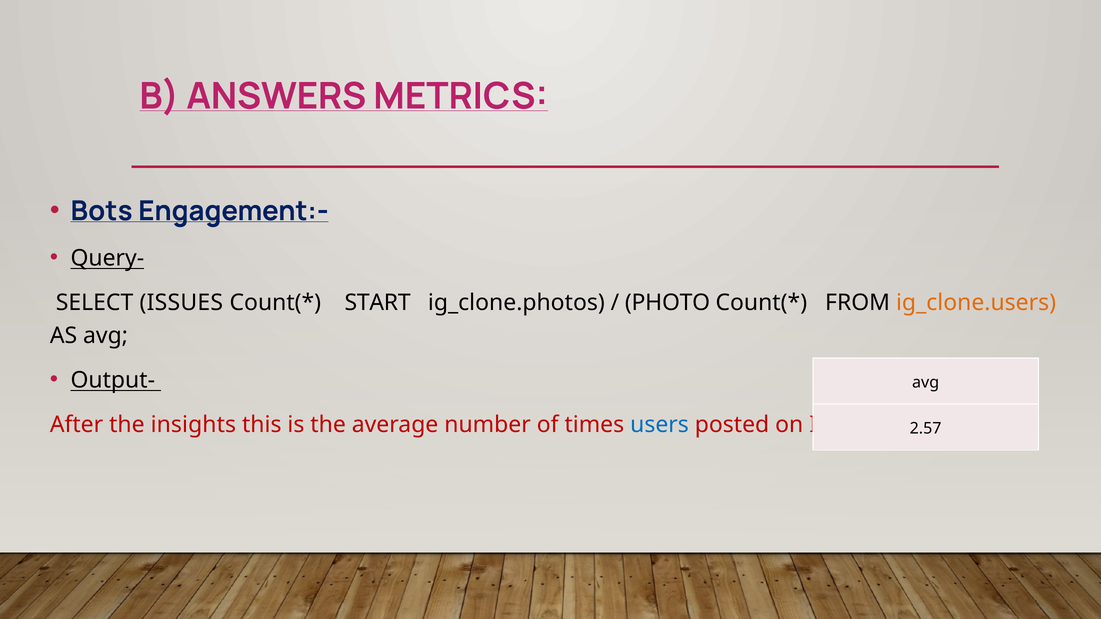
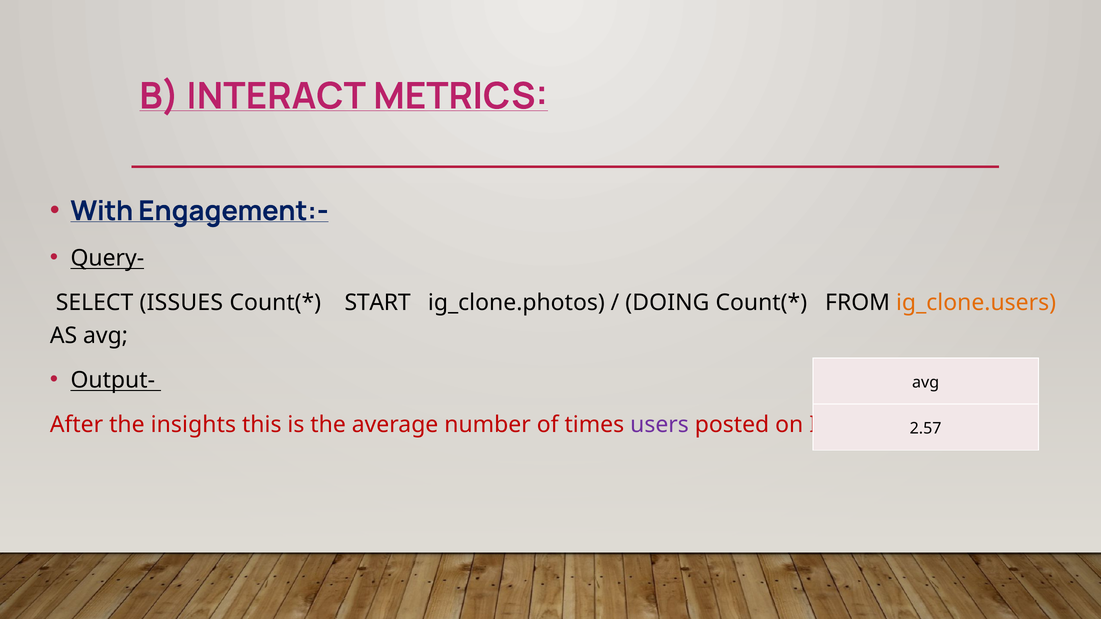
ANSWERS: ANSWERS -> INTERACT (276, 96)
Bots: Bots -> With (102, 211)
PHOTO: PHOTO -> DOING (667, 303)
users colour: blue -> purple (660, 425)
